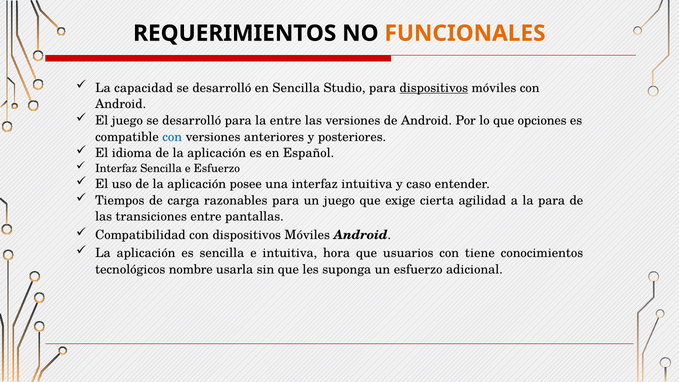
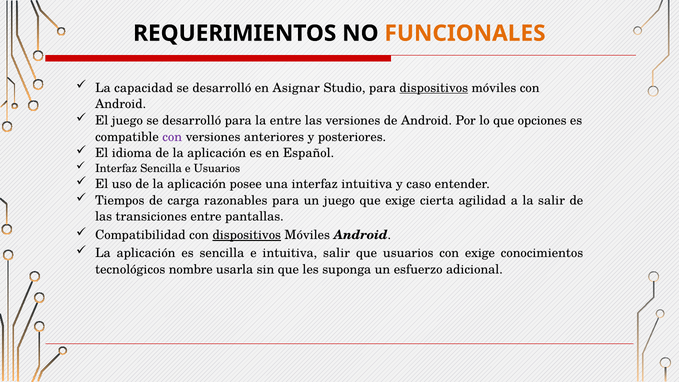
en Sencilla: Sencilla -> Asignar (296, 88)
con colour: blue -> purple (172, 137)
e Esfuerzo: Esfuerzo -> Usuarios (217, 168)
la para: para -> salir (552, 200)
dispositivos underline: none -> present (247, 235)
intuitiva hora: hora -> salir (337, 253)
con tiene: tiene -> exige (480, 253)
